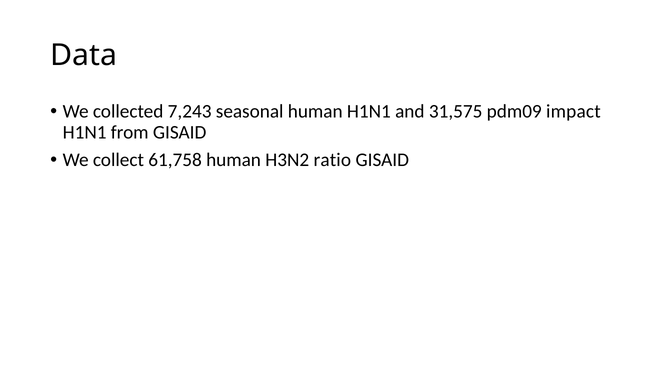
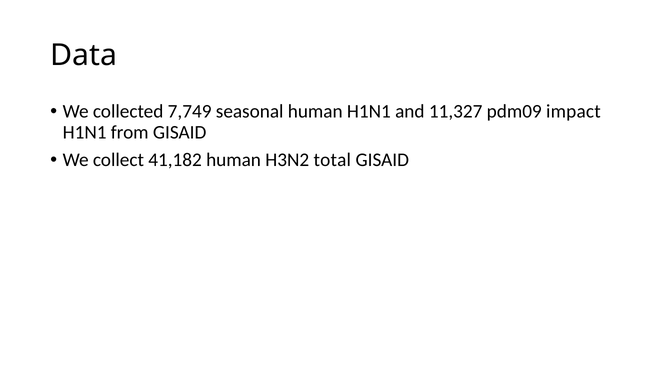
7,243: 7,243 -> 7,749 (190, 112)
31,575: 31,575 -> 11,327 (456, 112)
61,758: 61,758 -> 41,182 (175, 160)
ratio: ratio -> total (332, 160)
